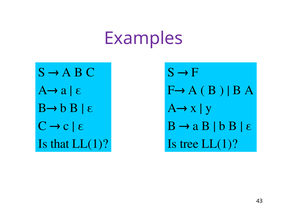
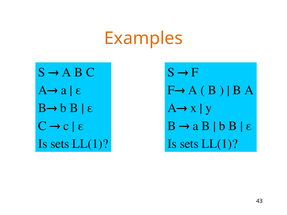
Examples colour: purple -> orange (143, 38)
that: that -> sets (60, 144)
tree: tree -> sets (189, 144)
